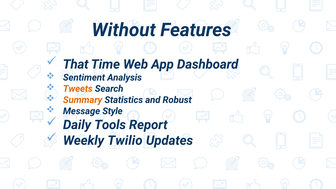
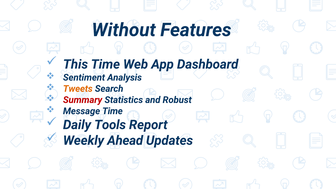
That: That -> This (76, 64)
Summary colour: orange -> red (83, 100)
Message Style: Style -> Time (112, 111)
Twilio: Twilio -> Ahead (125, 140)
